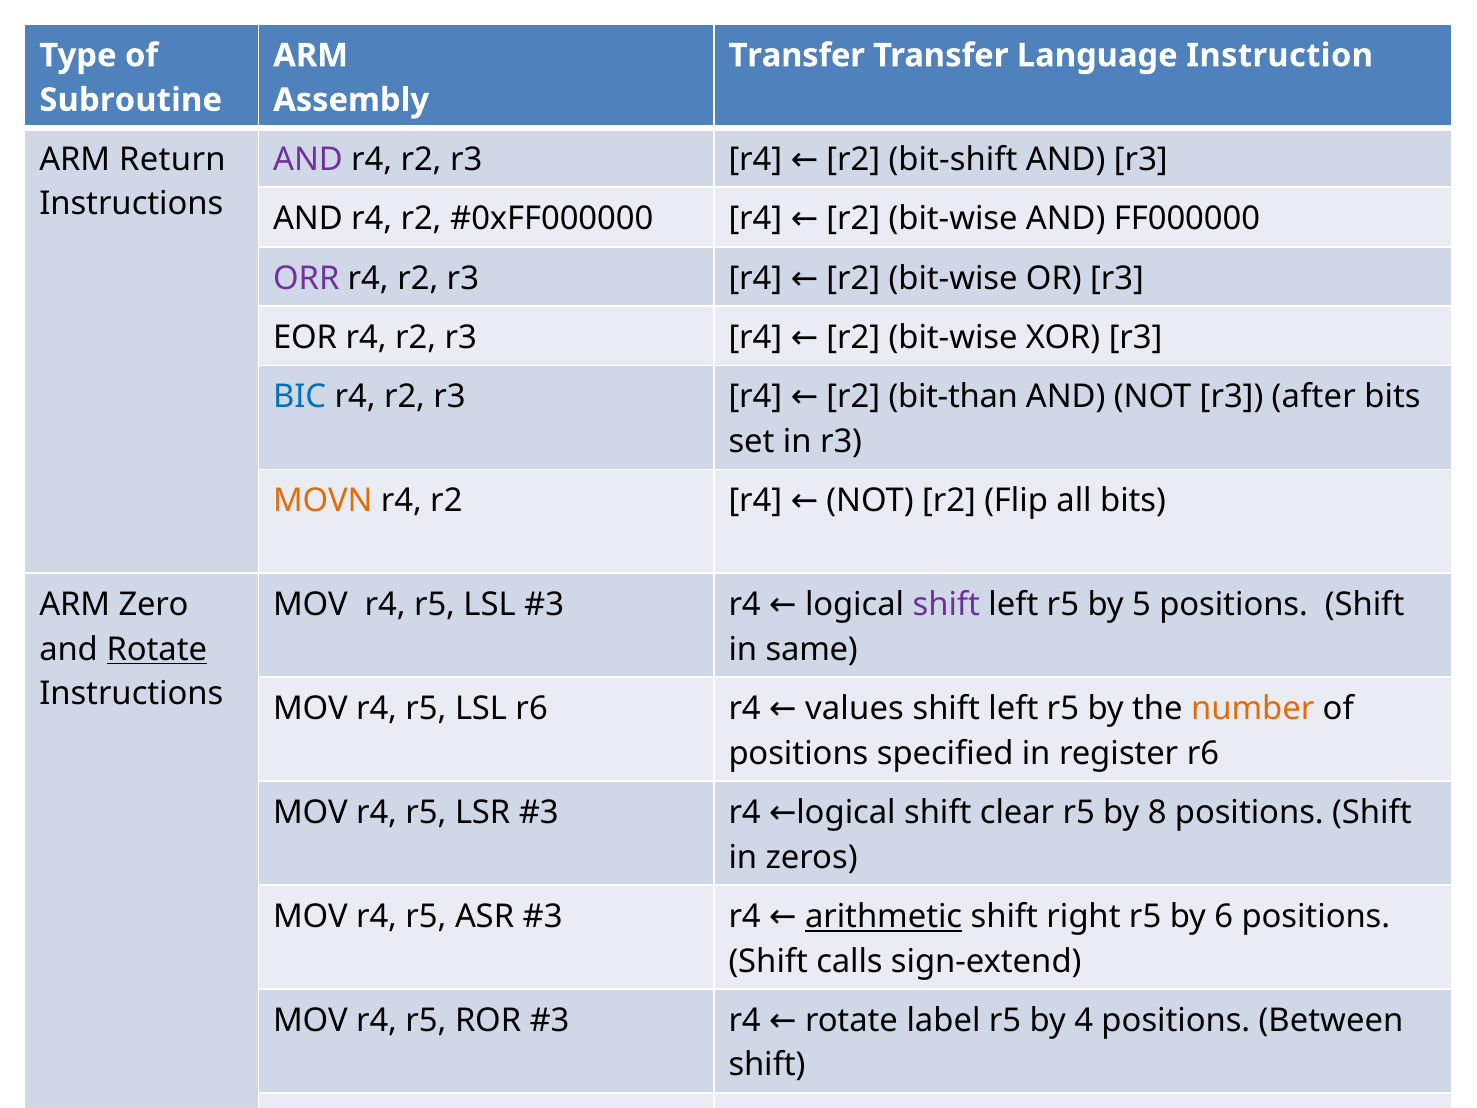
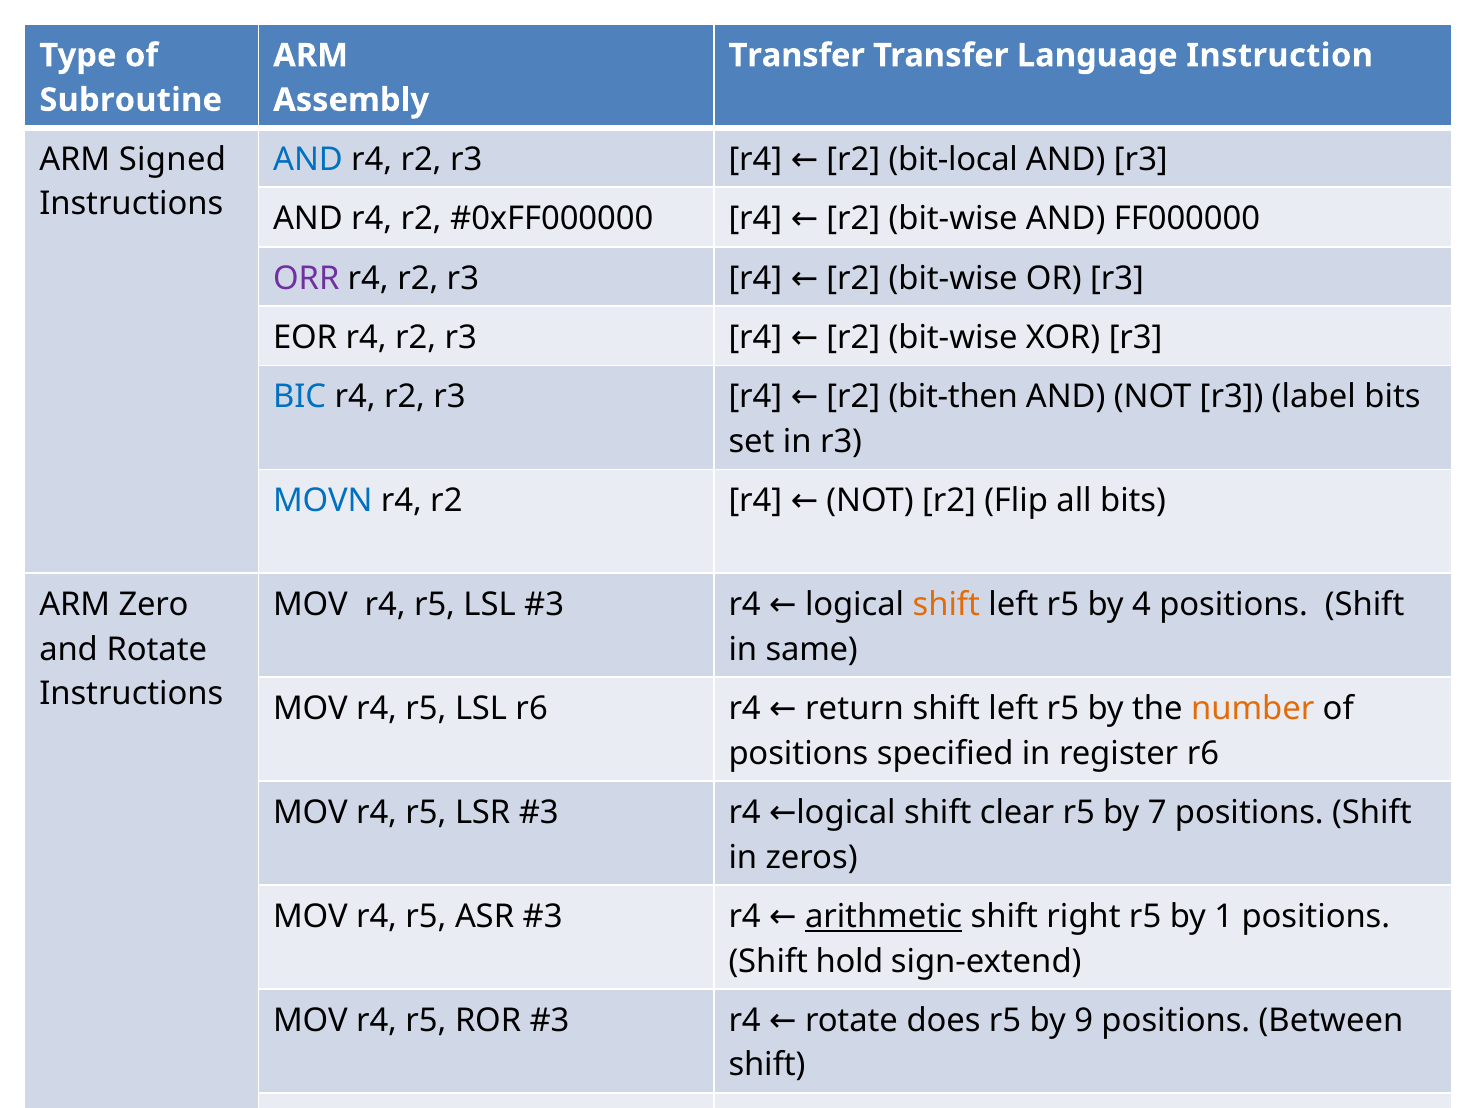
Return: Return -> Signed (172, 159)
AND colour: purple -> blue (308, 159)
bit-shift: bit-shift -> bit-local (953, 159)
bit-than: bit-than -> bit-then (953, 397)
after: after -> label (1314, 397)
MOVN colour: orange -> blue (323, 501)
shift colour: purple -> orange (946, 605)
by 5: 5 -> 4 (1141, 605)
Rotate underline: present -> none (157, 649)
values: values -> return (854, 709)
r5 by 8: 8 -> 7 (1157, 813)
6: 6 -> 1 (1224, 916)
calls: calls -> hold (850, 961)
label: label -> does (944, 1020)
by 4: 4 -> 9 (1084, 1020)
